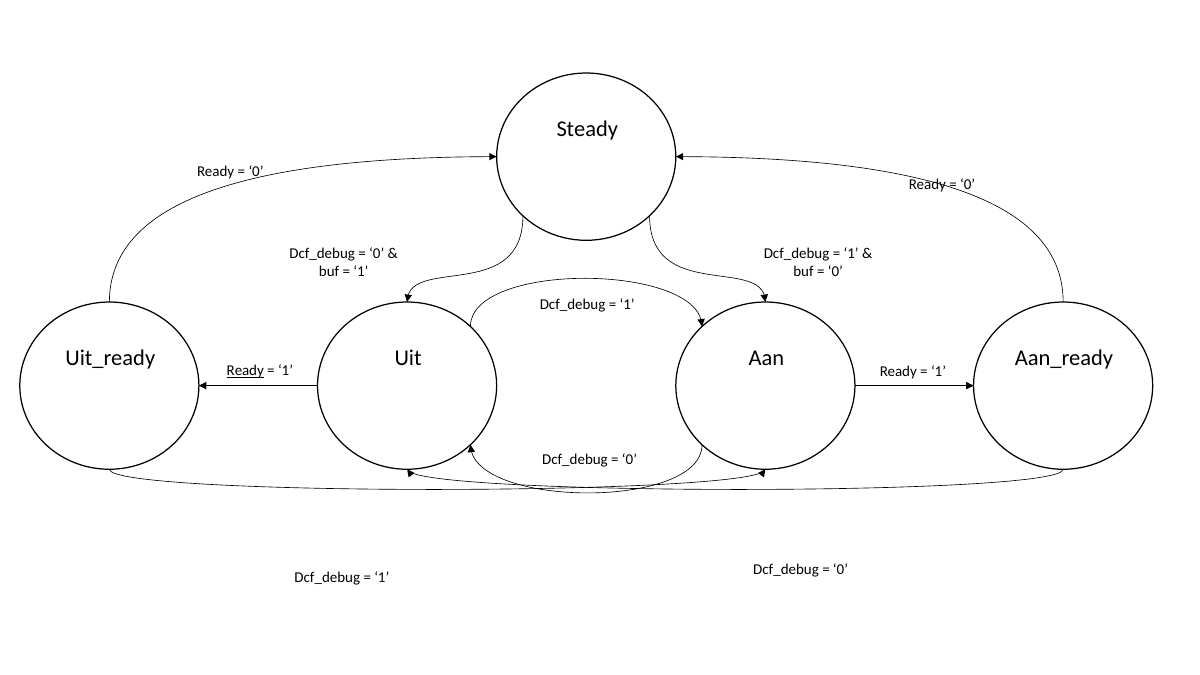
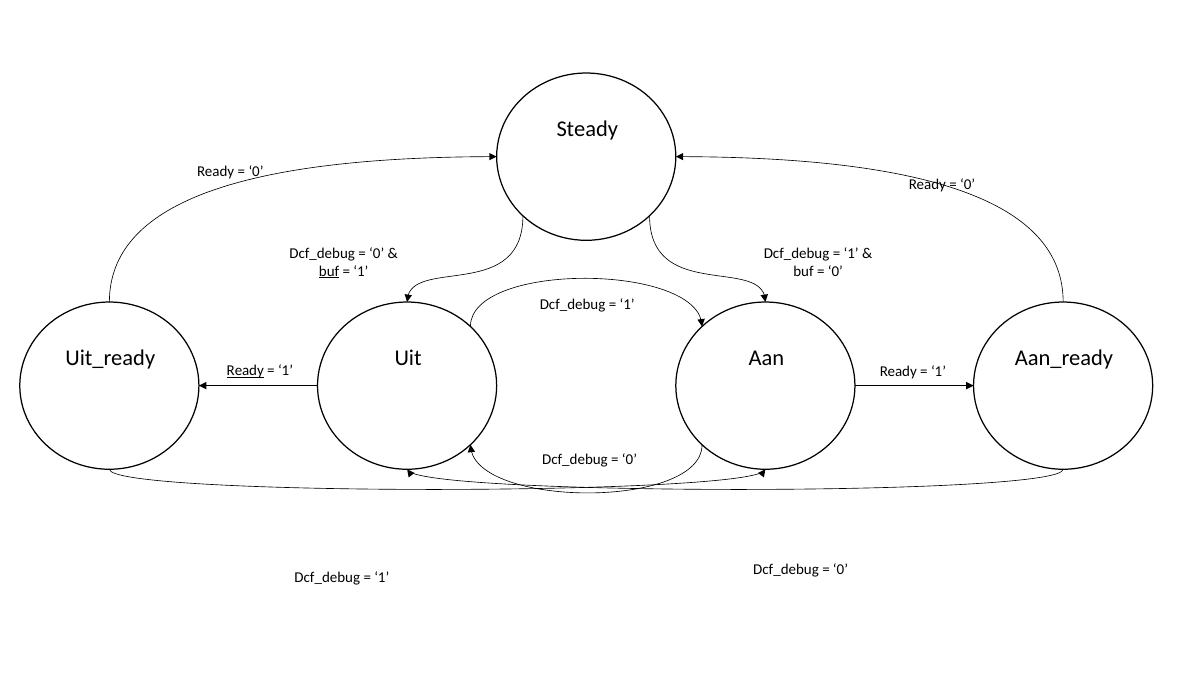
buf underline: none -> present (329, 271)
